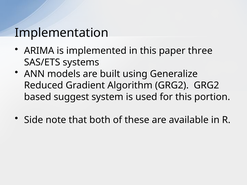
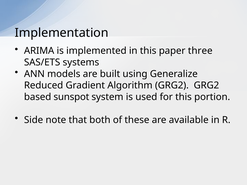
suggest: suggest -> sunspot (71, 97)
